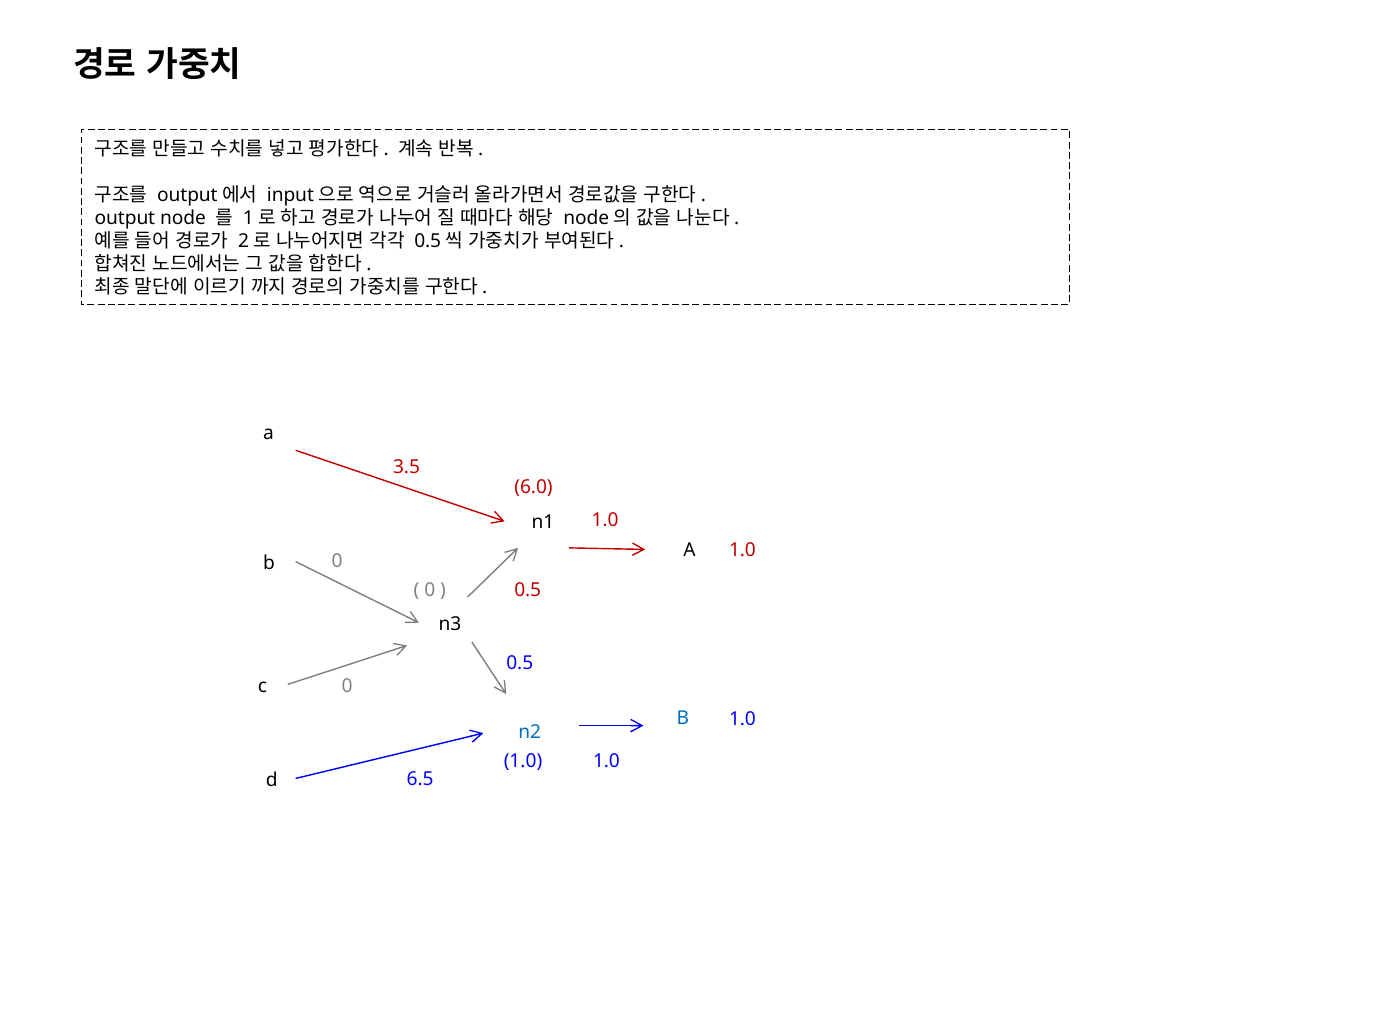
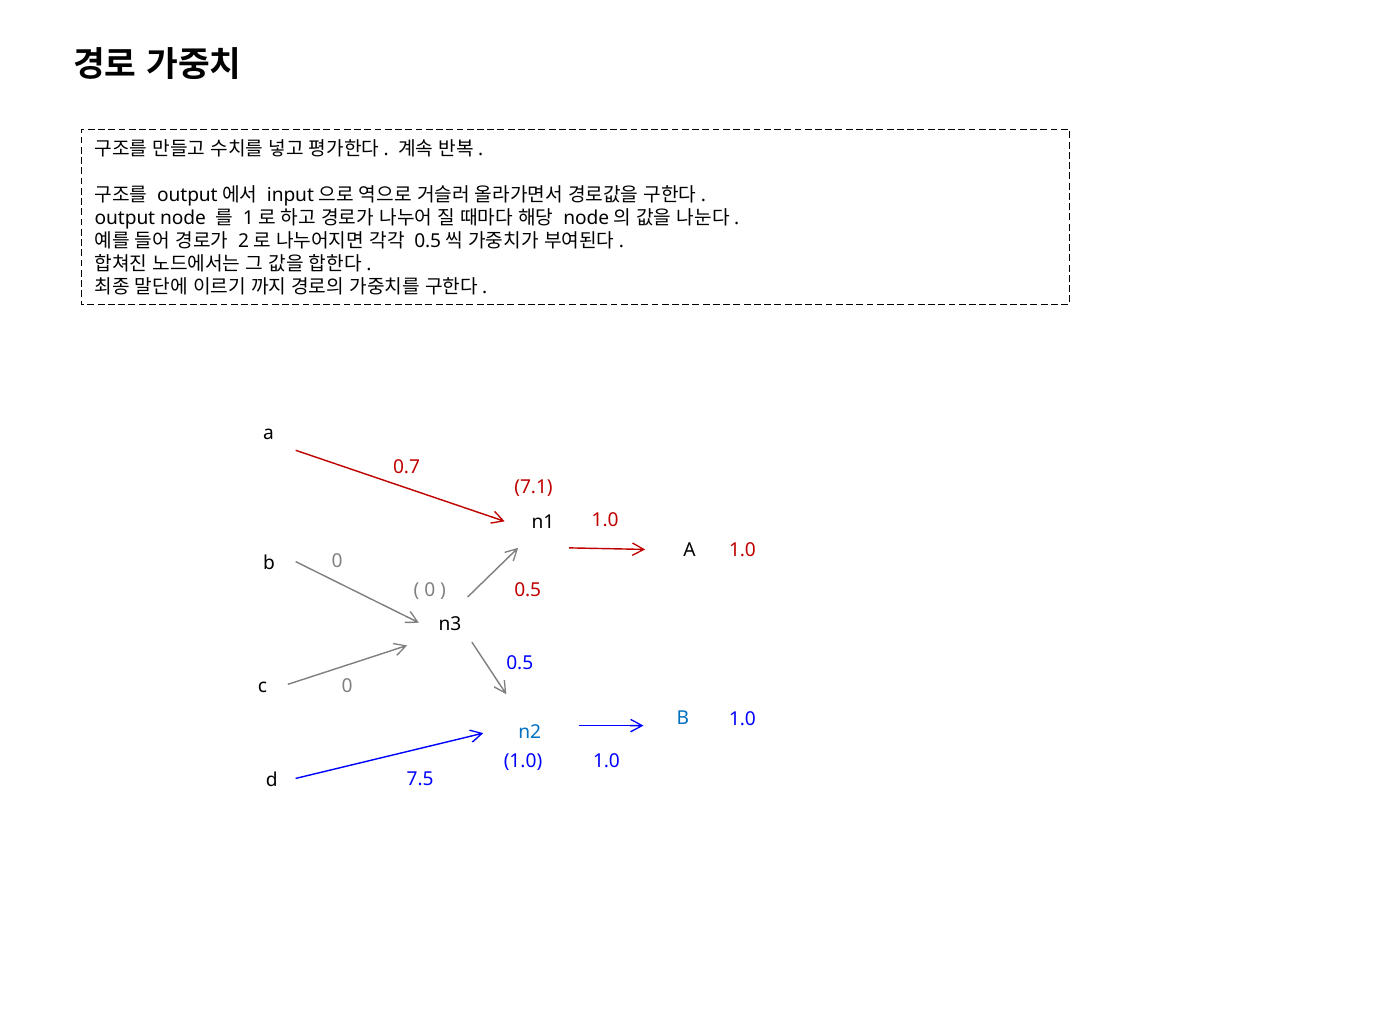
3.5: 3.5 -> 0.7 (407, 467)
6.0: 6.0 -> 7.1 (534, 486)
6.5: 6.5 -> 7.5 (420, 779)
